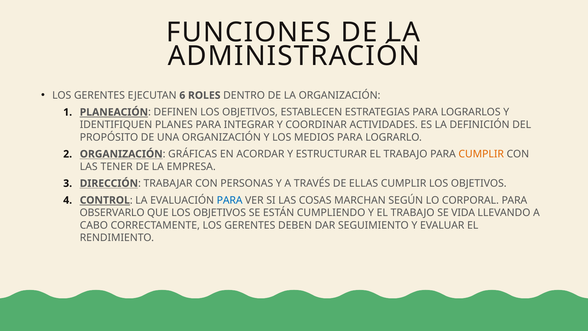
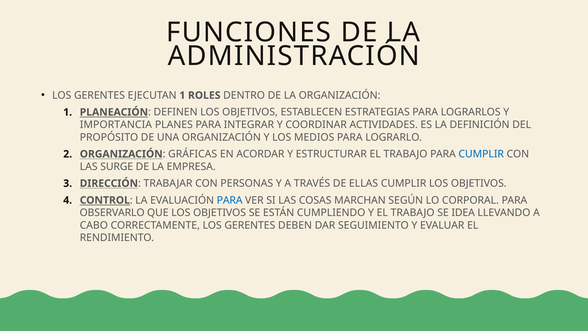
EJECUTAN 6: 6 -> 1 (182, 95)
IDENTIFIQUEN: IDENTIFIQUEN -> IMPORTANCIA (116, 125)
CUMPLIR colour: orange -> blue (481, 154)
TENER: TENER -> SURGE (117, 166)
VIDA: VIDA -> IDEA (463, 213)
